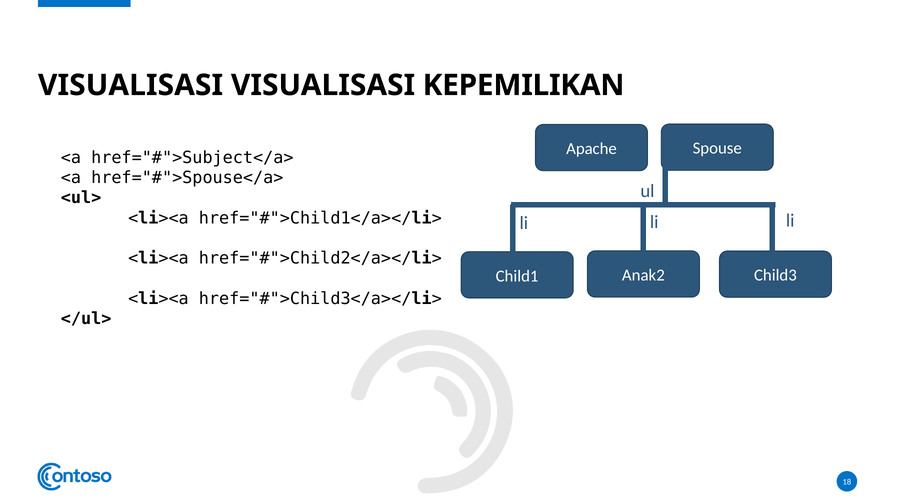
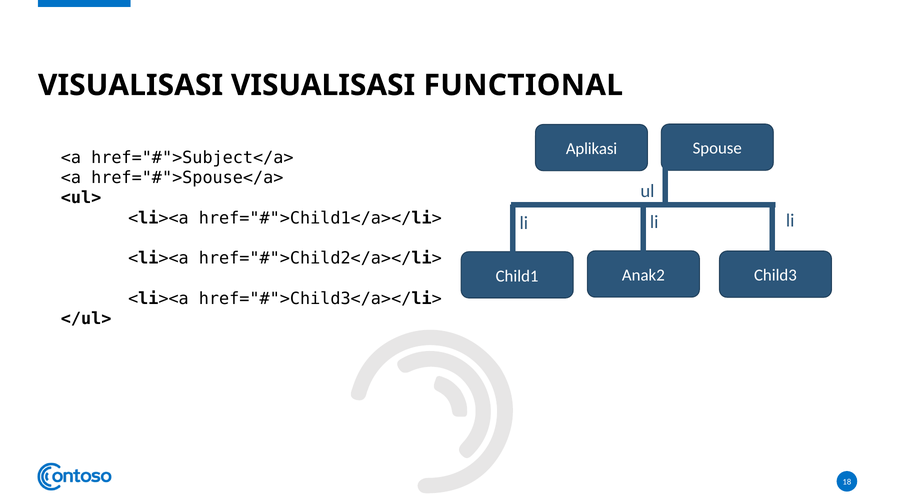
KEPEMILIKAN: KEPEMILIKAN -> FUNCTIONAL (523, 85)
Apache: Apache -> Aplikasi (592, 149)
